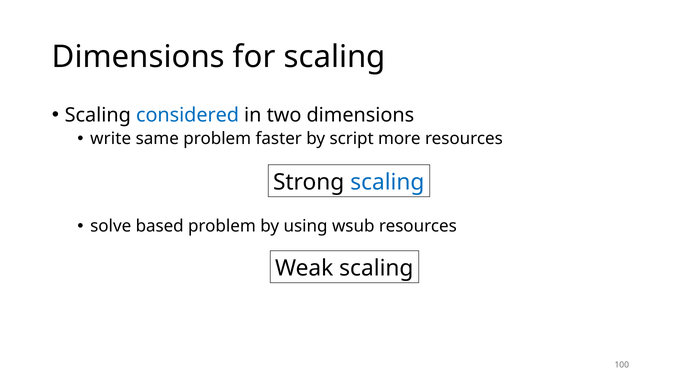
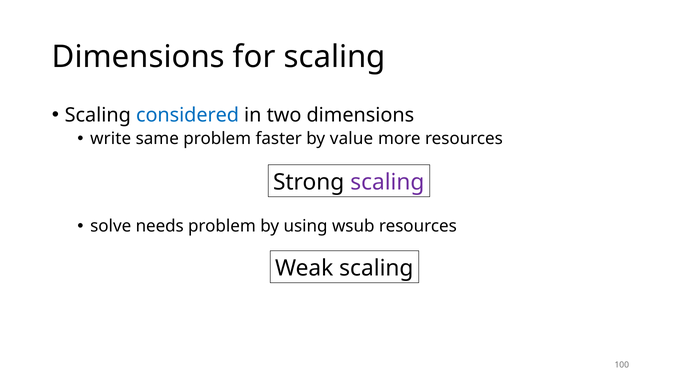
script: script -> value (352, 139)
scaling colour: blue -> purple (387, 182)
based: based -> needs (160, 226)
